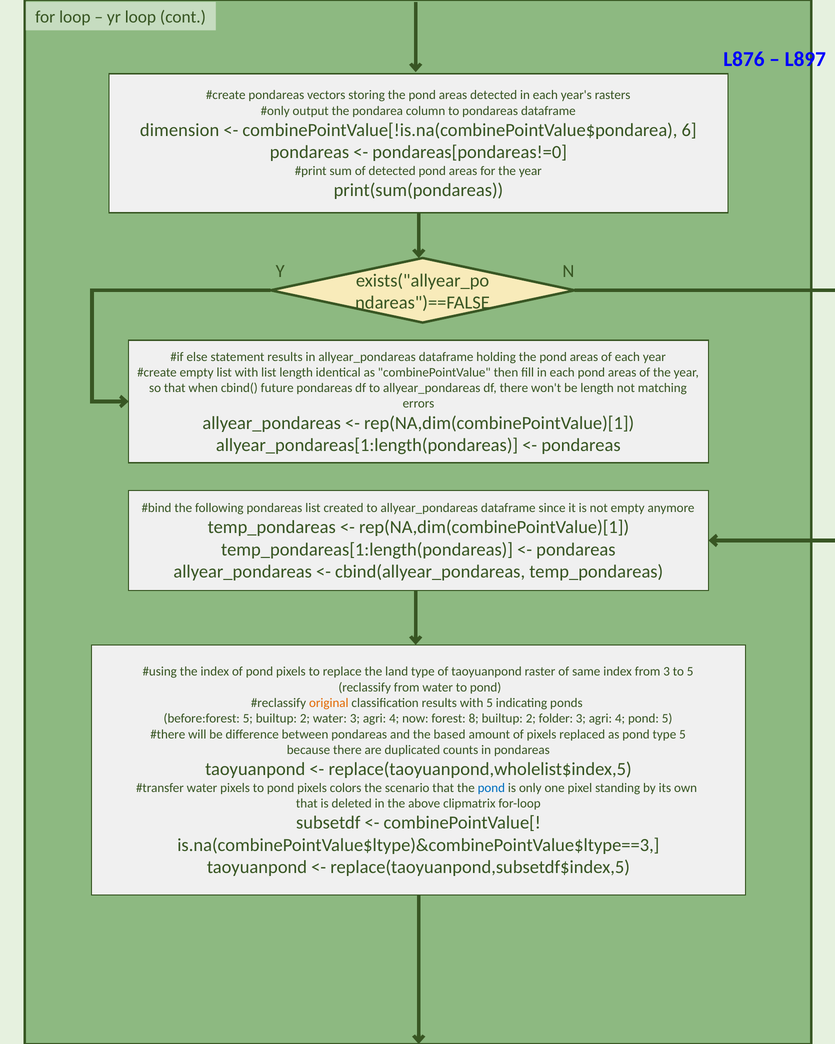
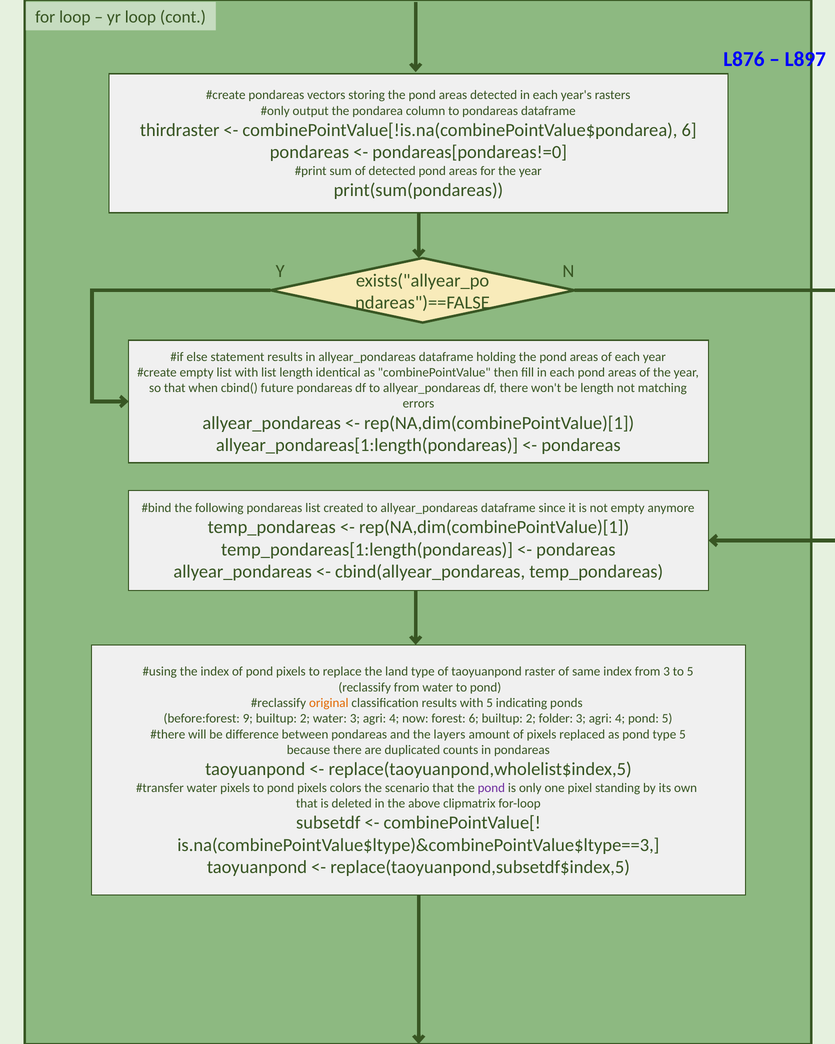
dimension: dimension -> thirdraster (180, 130)
before:forest 5: 5 -> 9 (248, 718)
forest 8: 8 -> 6 (474, 718)
based: based -> layers (450, 734)
pond colour: blue -> purple (491, 787)
